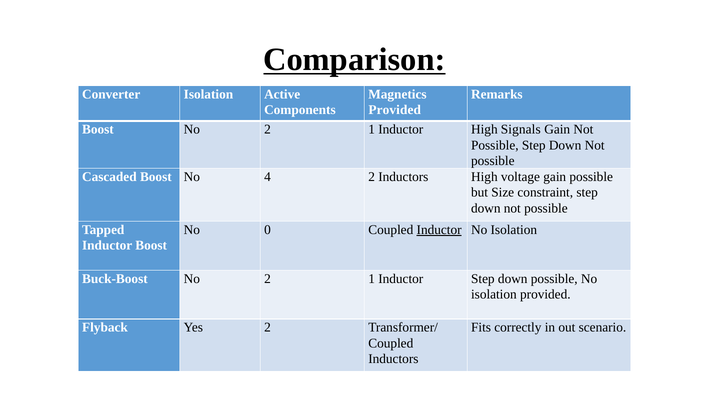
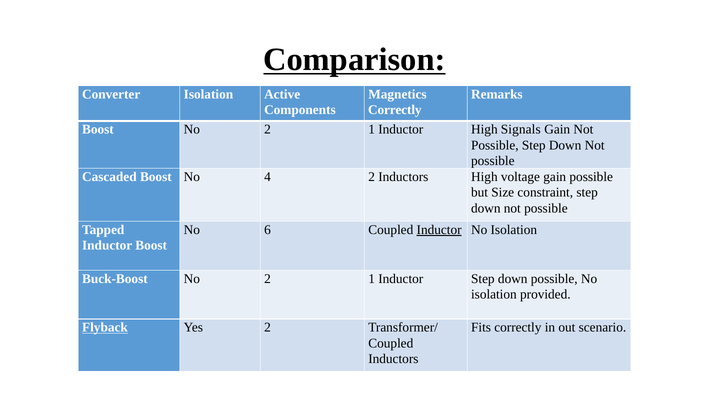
Provided: Provided -> Correctly (395, 110)
0: 0 -> 6 (267, 230)
Flyback underline: none -> present (105, 327)
